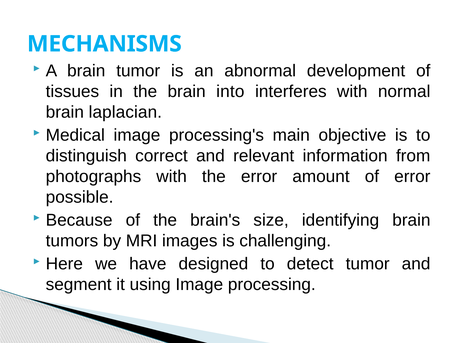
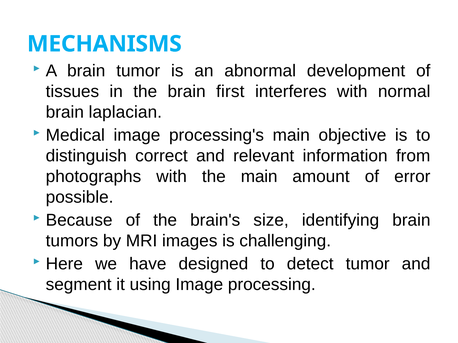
into: into -> first (230, 92)
the error: error -> main (259, 177)
